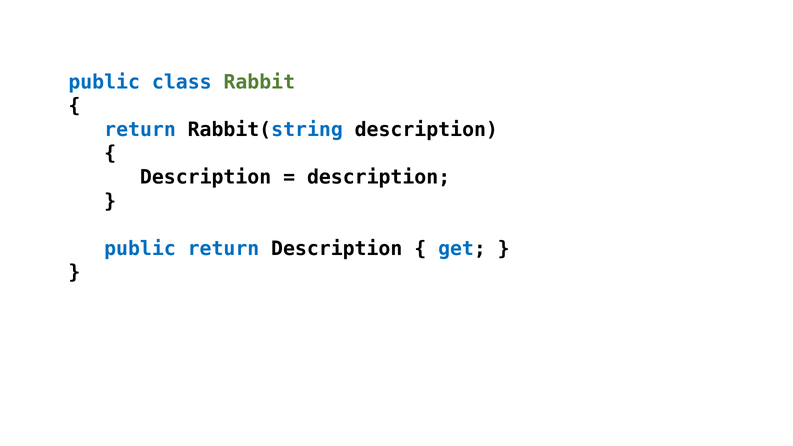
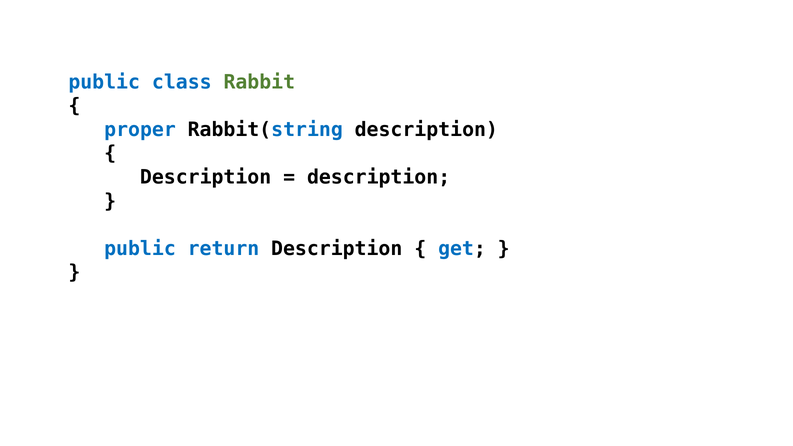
return: return -> proper (140, 130)
